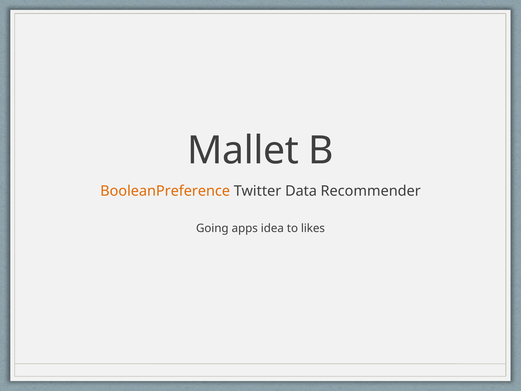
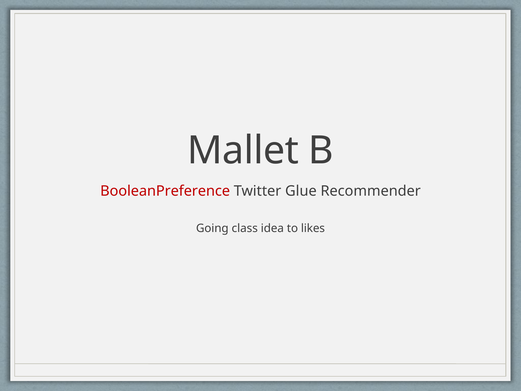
BooleanPreference colour: orange -> red (165, 191)
Data: Data -> Glue (301, 191)
apps: apps -> class (245, 228)
